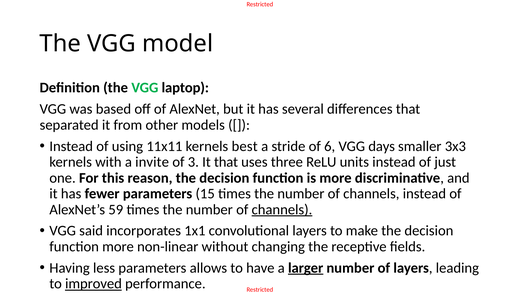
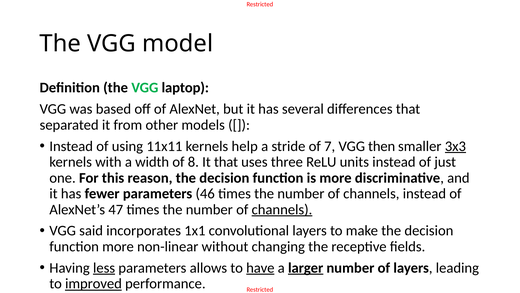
best: best -> help (245, 146)
6: 6 -> 7 (330, 146)
days: days -> then (382, 146)
3x3 underline: none -> present (455, 146)
invite: invite -> width (152, 162)
3: 3 -> 8 (193, 162)
15: 15 -> 46 (205, 193)
59: 59 -> 47 (116, 209)
less underline: none -> present (104, 267)
have underline: none -> present (260, 267)
